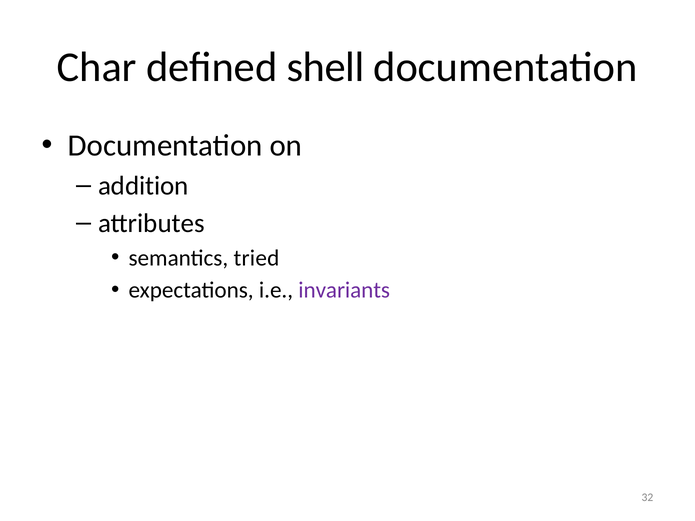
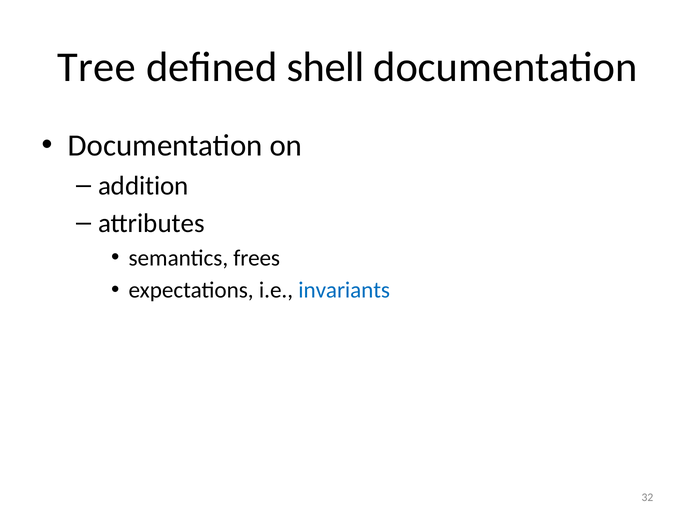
Char: Char -> Tree (97, 67)
tried: tried -> frees (257, 258)
invariants colour: purple -> blue (344, 290)
